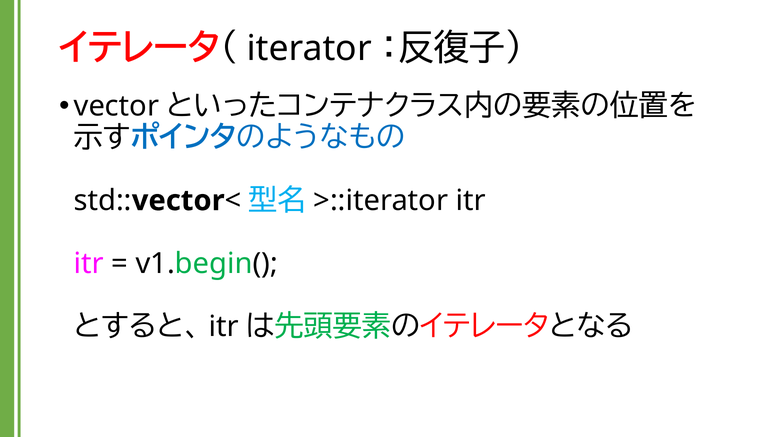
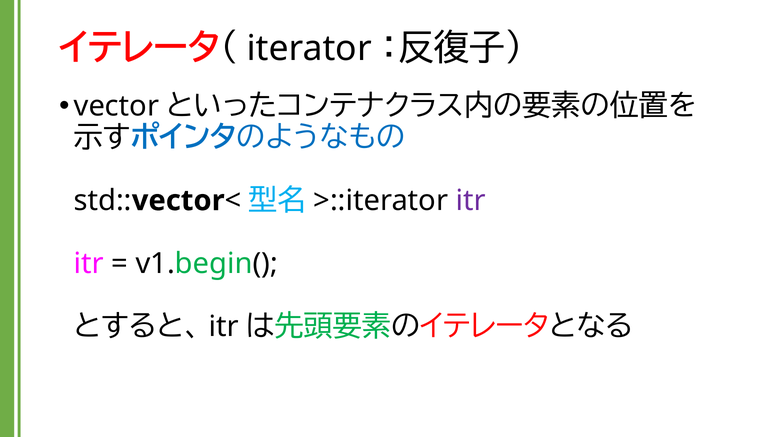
itr colour: black -> purple (471, 201)
